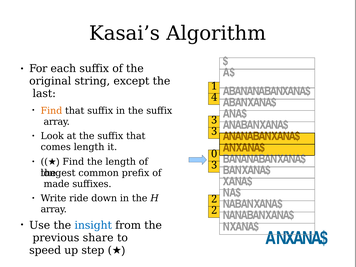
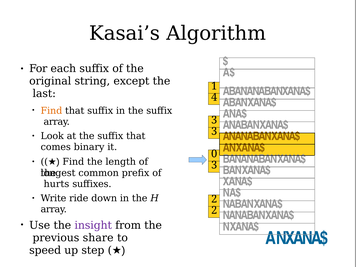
comes length: length -> binary (89, 147)
made: made -> hurts (56, 184)
insight colour: blue -> purple (93, 225)
